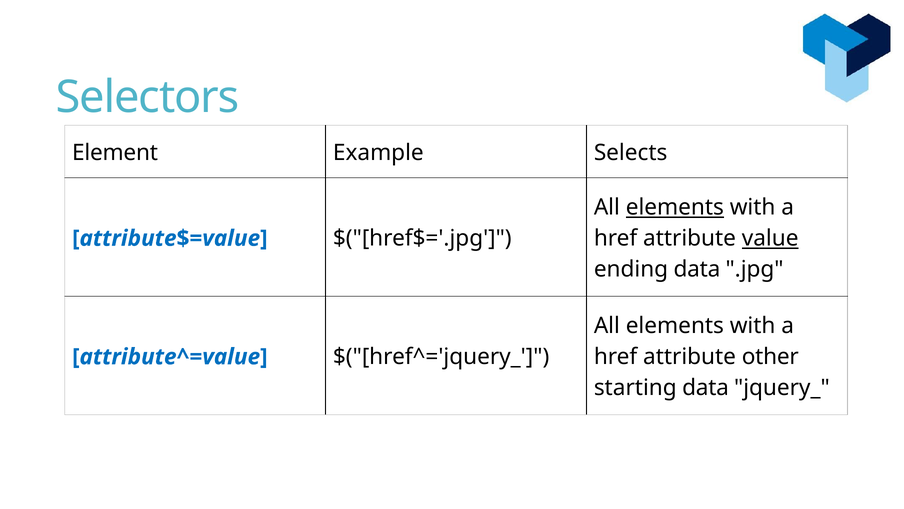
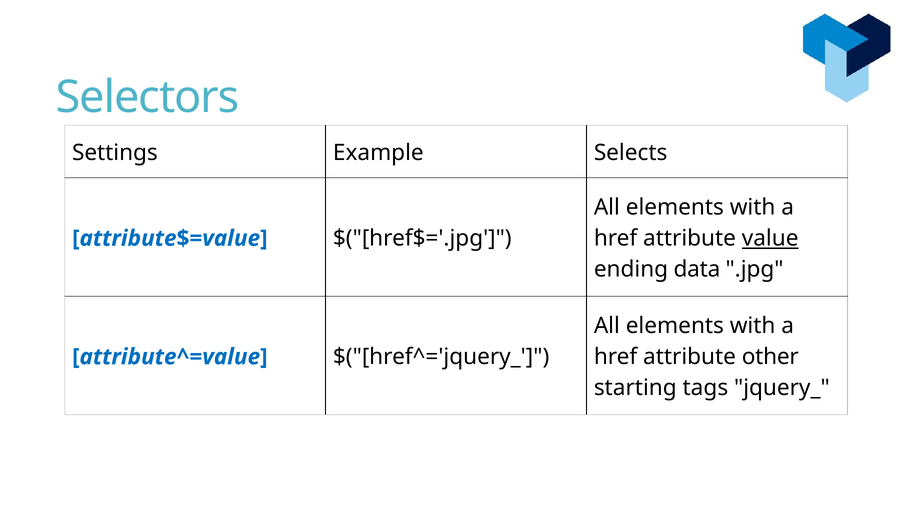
Element: Element -> Settings (115, 153)
elements underline: present -> none (675, 207)
starting data: data -> tags (705, 387)
